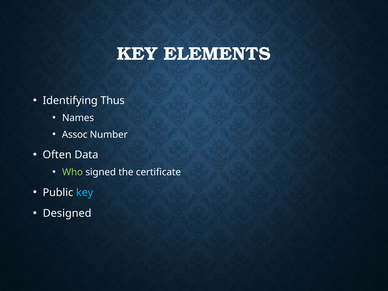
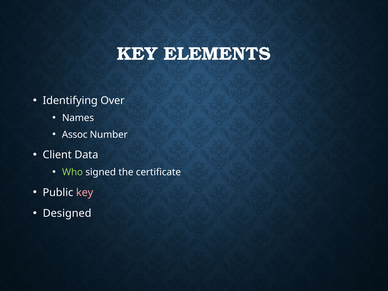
Thus: Thus -> Over (113, 101)
Often: Often -> Client (57, 155)
key colour: light blue -> pink (85, 192)
